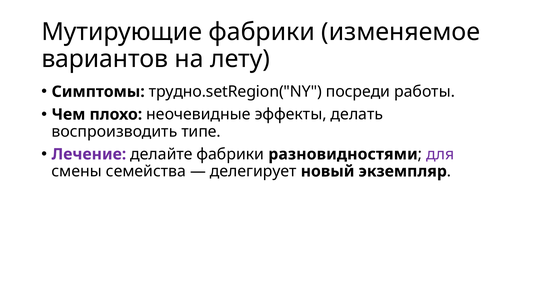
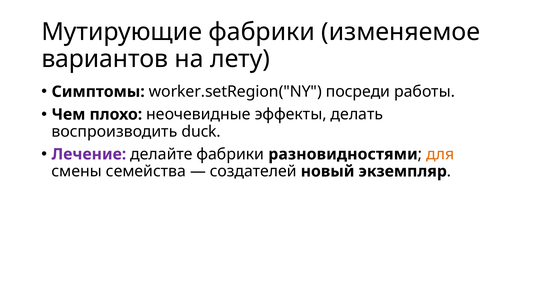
трудно.setRegion("NY: трудно.setRegion("NY -> worker.setRegion("NY (235, 92)
типе: типе -> duck (201, 132)
для colour: purple -> orange (440, 154)
делегирует: делегирует -> создателей (253, 172)
